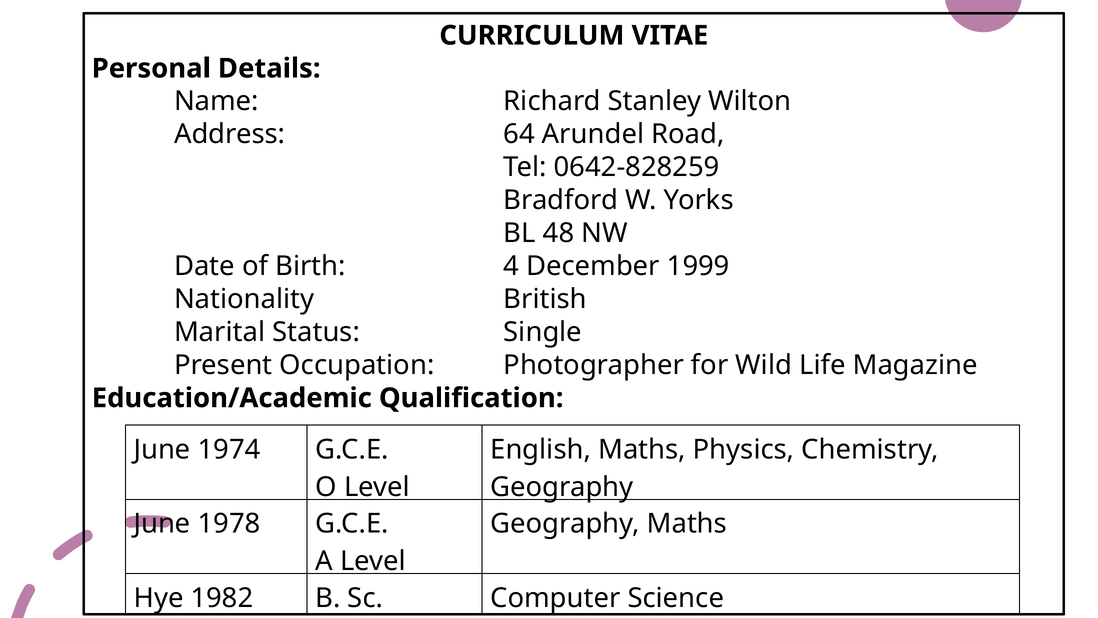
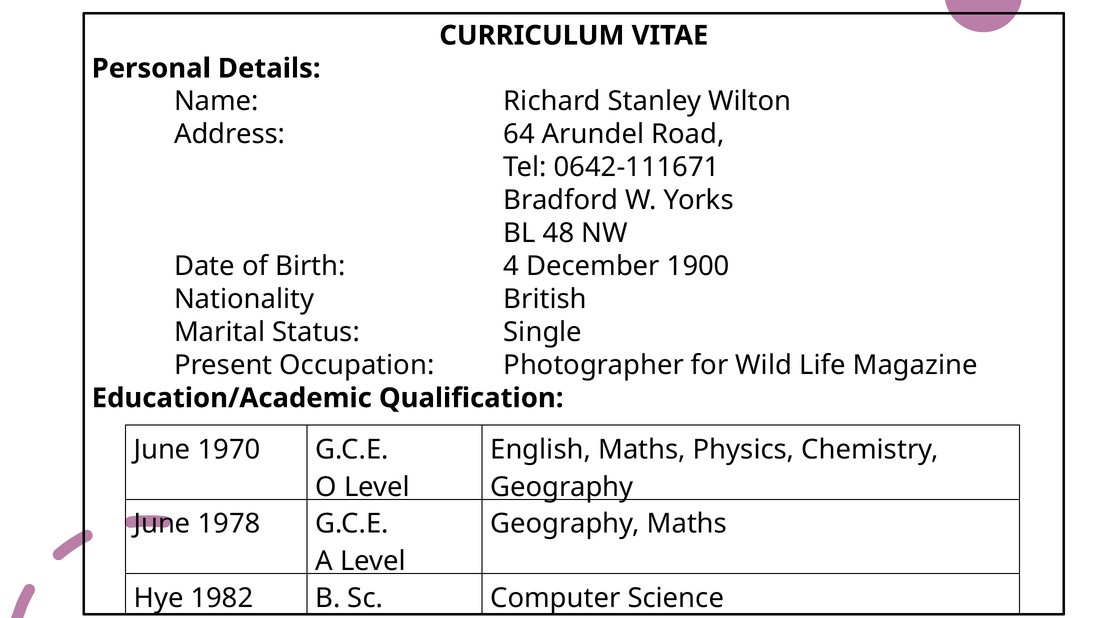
0642-828259: 0642-828259 -> 0642-111671 (637, 167)
1999: 1999 -> 1900 (698, 266)
1974: 1974 -> 1970 (229, 449)
